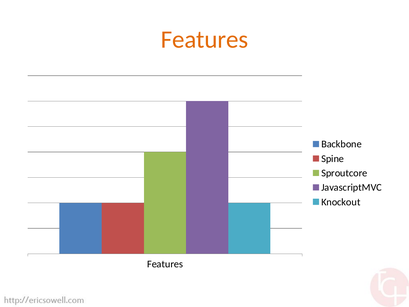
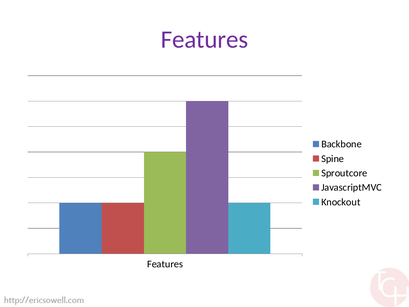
Features colour: orange -> purple (205, 40)
